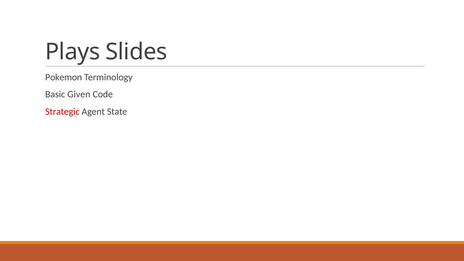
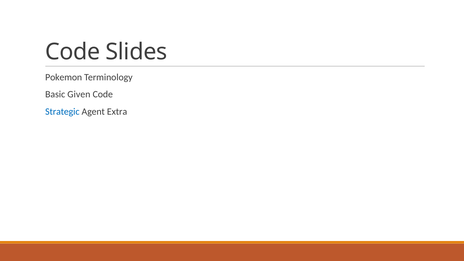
Plays: Plays -> Code (73, 52)
Strategic colour: red -> blue (62, 112)
State: State -> Extra (117, 112)
